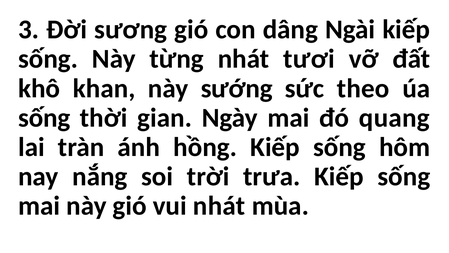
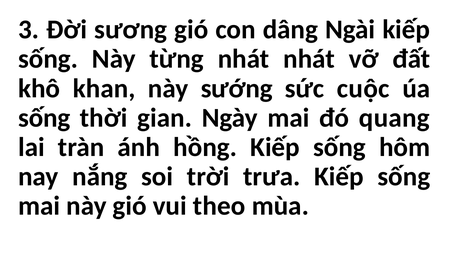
nhát tươi: tươi -> nhát (309, 59)
theo: theo -> cuộc (363, 88)
vui nhát: nhát -> theo (219, 205)
